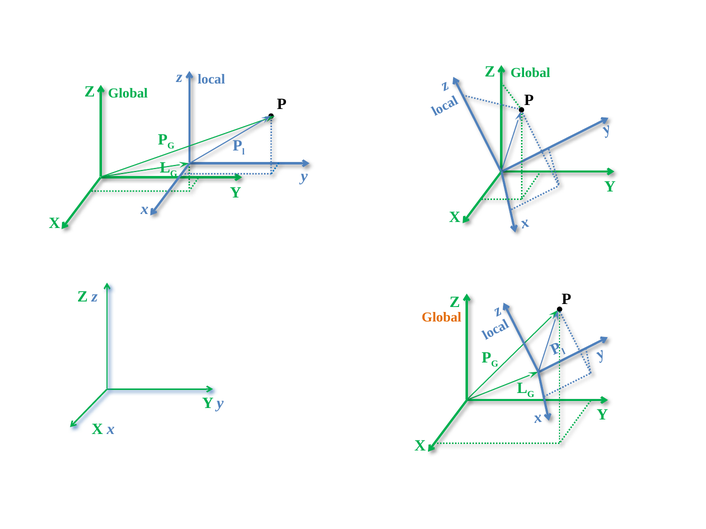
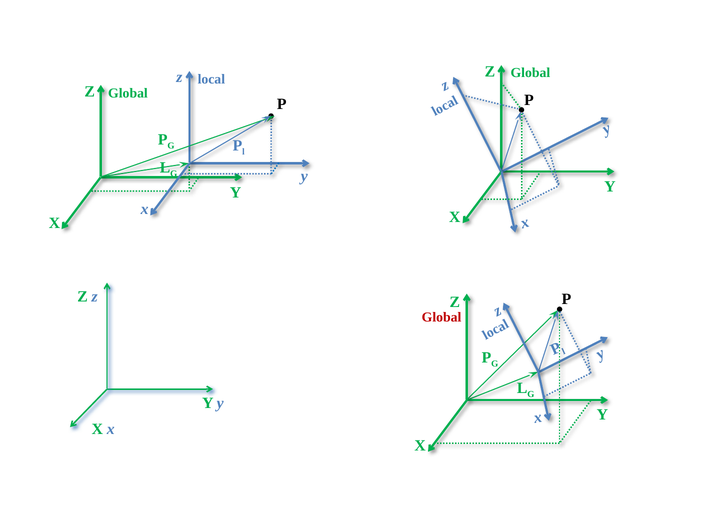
Global colour: orange -> red (442, 318)
